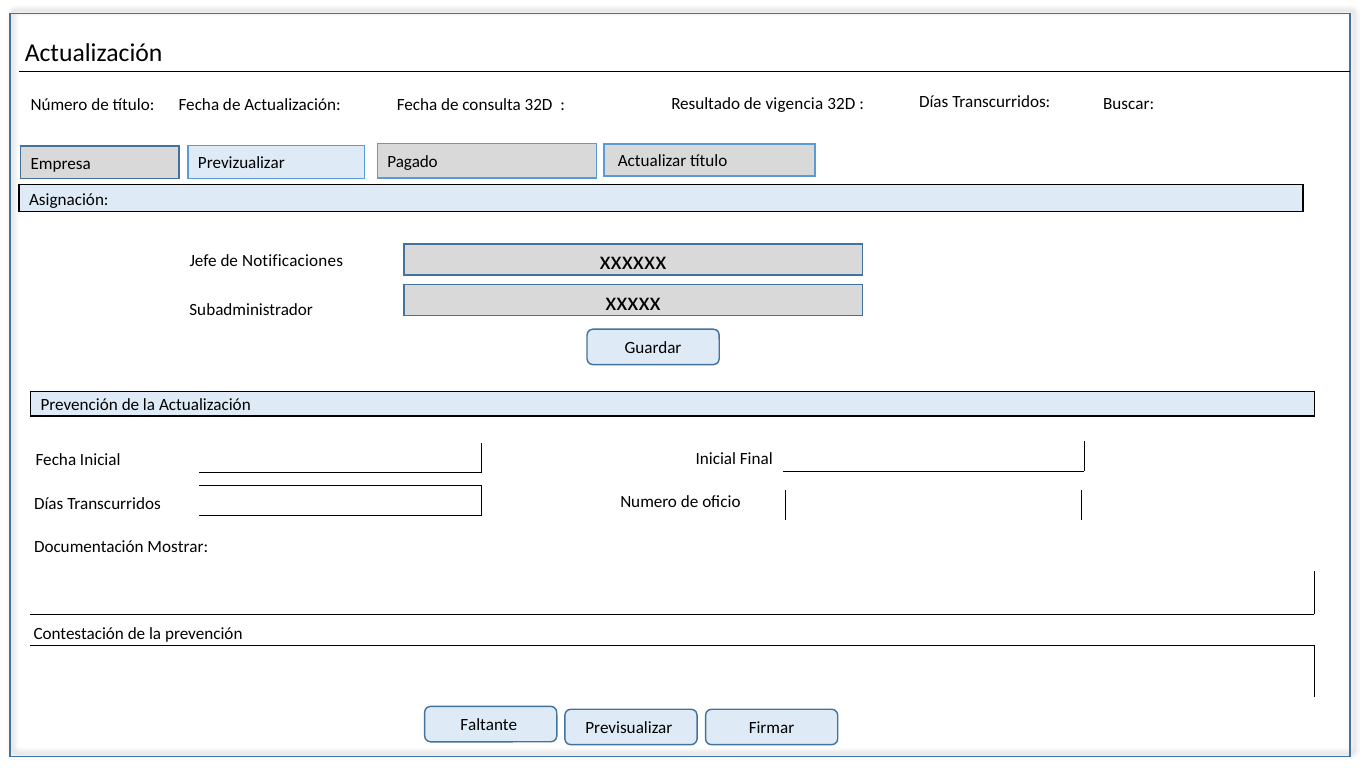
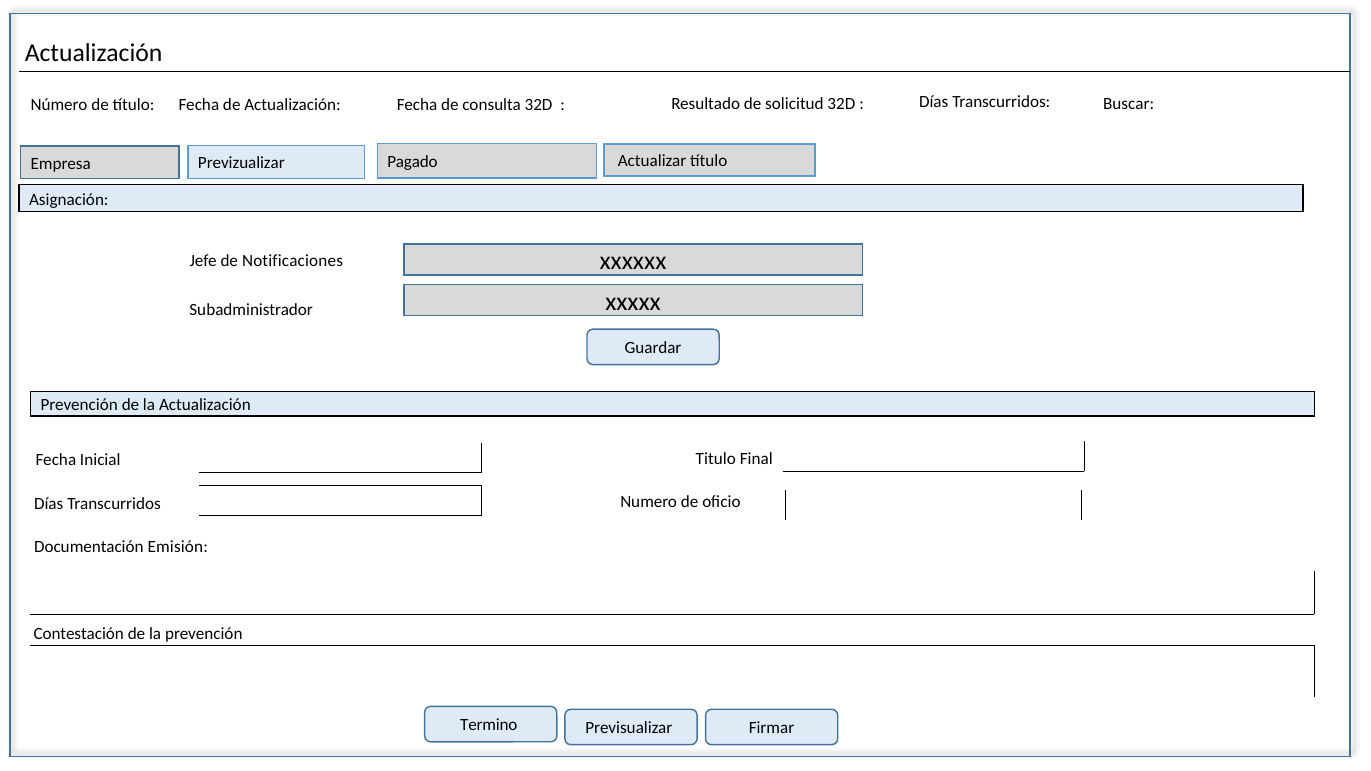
vigencia: vigencia -> solicitud (794, 104)
Inicial: Inicial -> Titulo (716, 459)
Mostrar: Mostrar -> Emisión (178, 547)
Faltante: Faltante -> Termino (489, 725)
